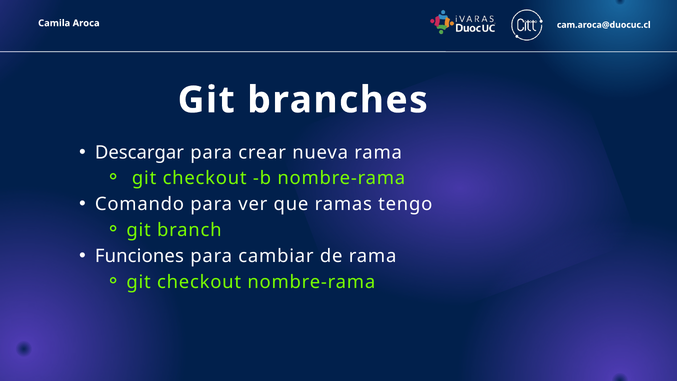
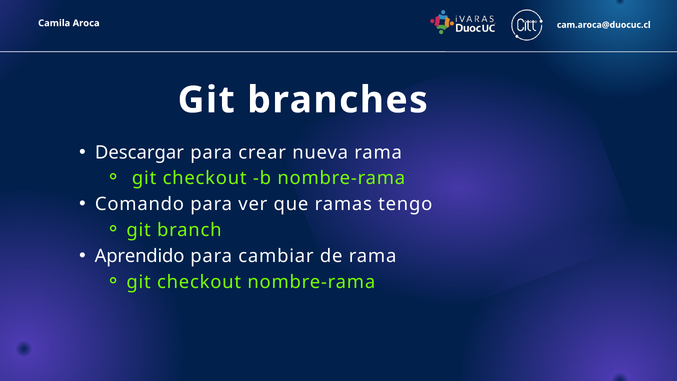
Funciones: Funciones -> Aprendido (140, 256)
